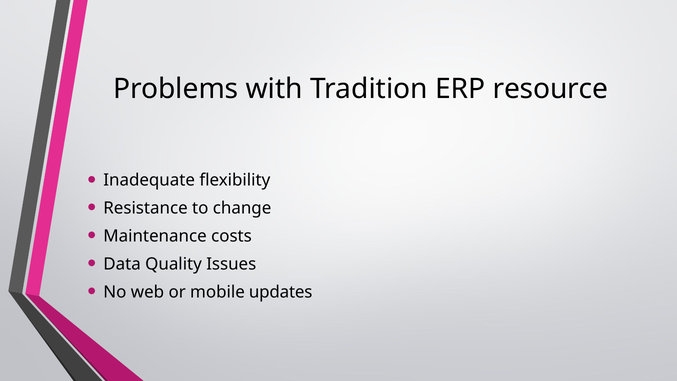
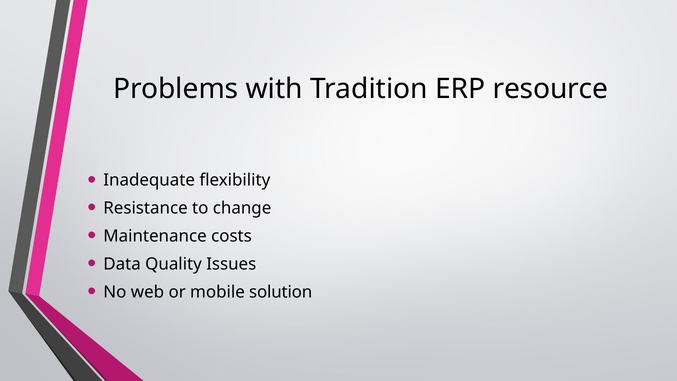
updates: updates -> solution (281, 292)
